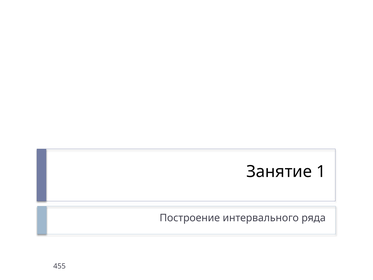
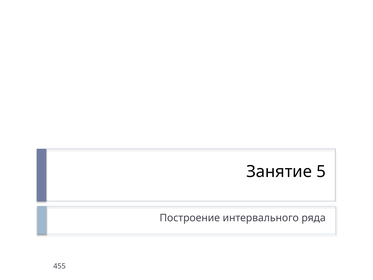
1: 1 -> 5 (321, 171)
